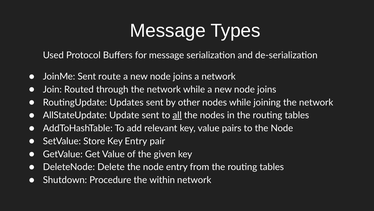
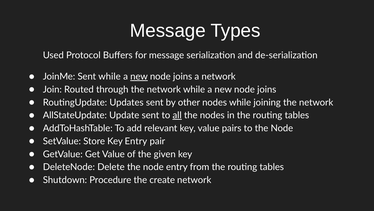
Sent route: route -> while (109, 76)
new underline: none -> present (139, 76)
within: within -> create (162, 180)
